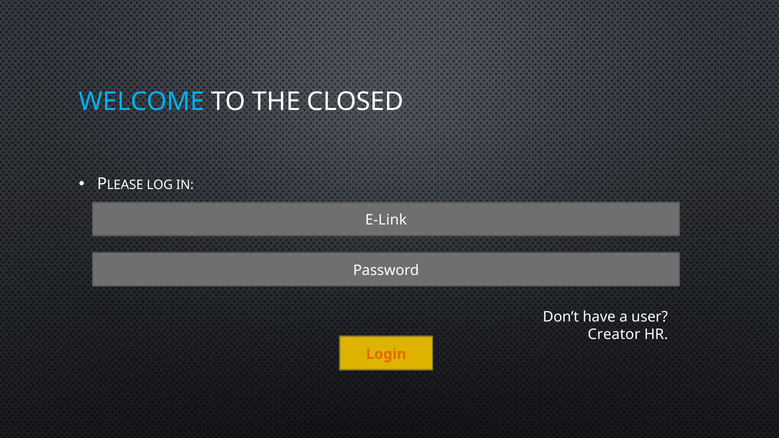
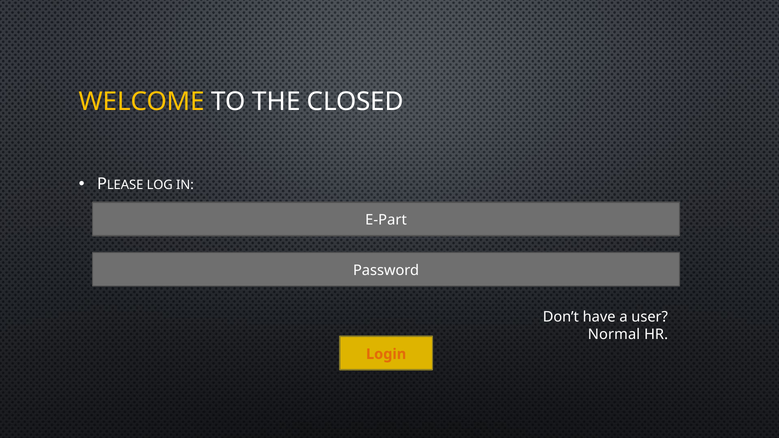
WELCOME colour: light blue -> yellow (142, 102)
E-Link: E-Link -> E-Part (386, 220)
Creator: Creator -> Normal (614, 335)
